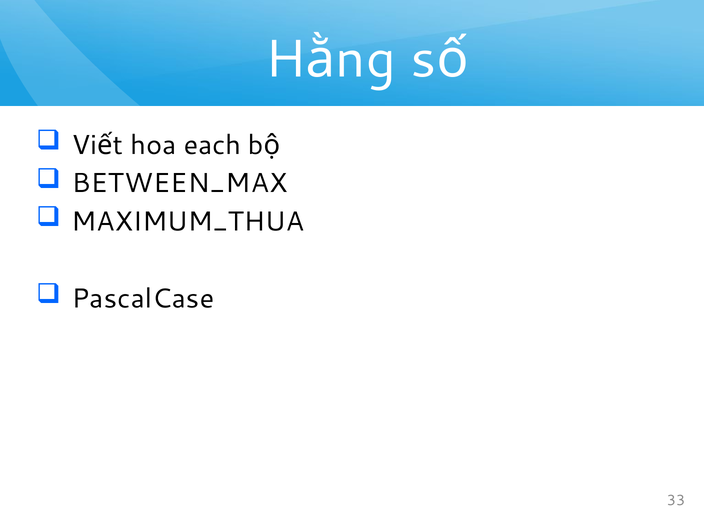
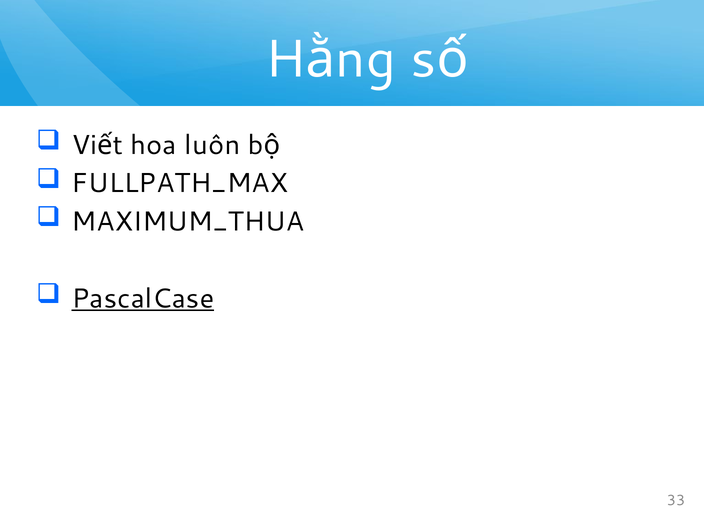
each: each -> luôn (212, 145)
BETWEEN_MAX: BETWEEN_MAX -> FULLPATH_MAX (180, 183)
PascalCase underline: none -> present (143, 299)
